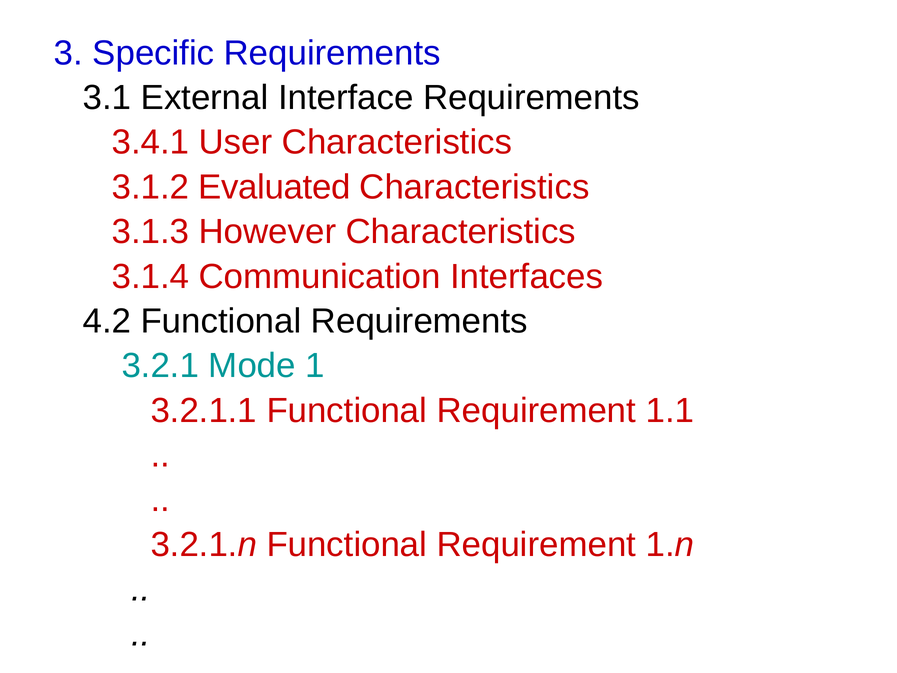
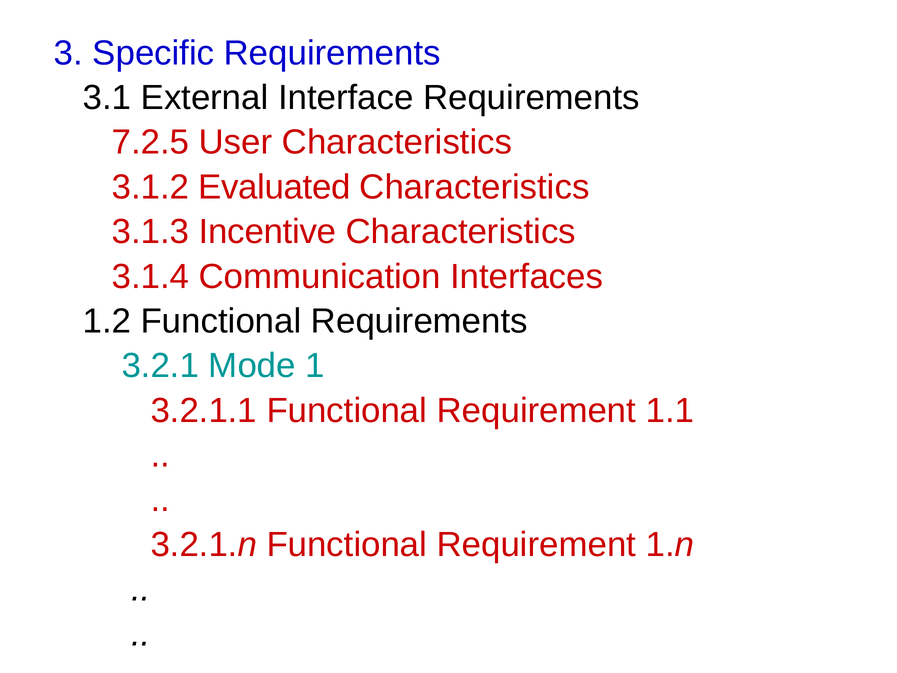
3.4.1: 3.4.1 -> 7.2.5 (151, 142)
However: However -> Incentive (268, 232)
4.2: 4.2 -> 1.2 (107, 321)
